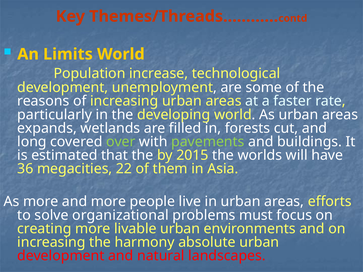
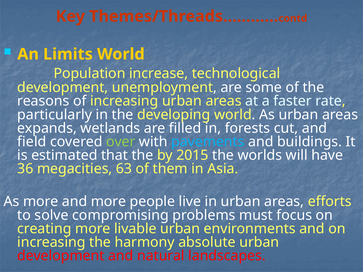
long: long -> field (32, 142)
pavements colour: light green -> light blue (208, 142)
22: 22 -> 63 (124, 169)
organizational: organizational -> compromising (120, 215)
